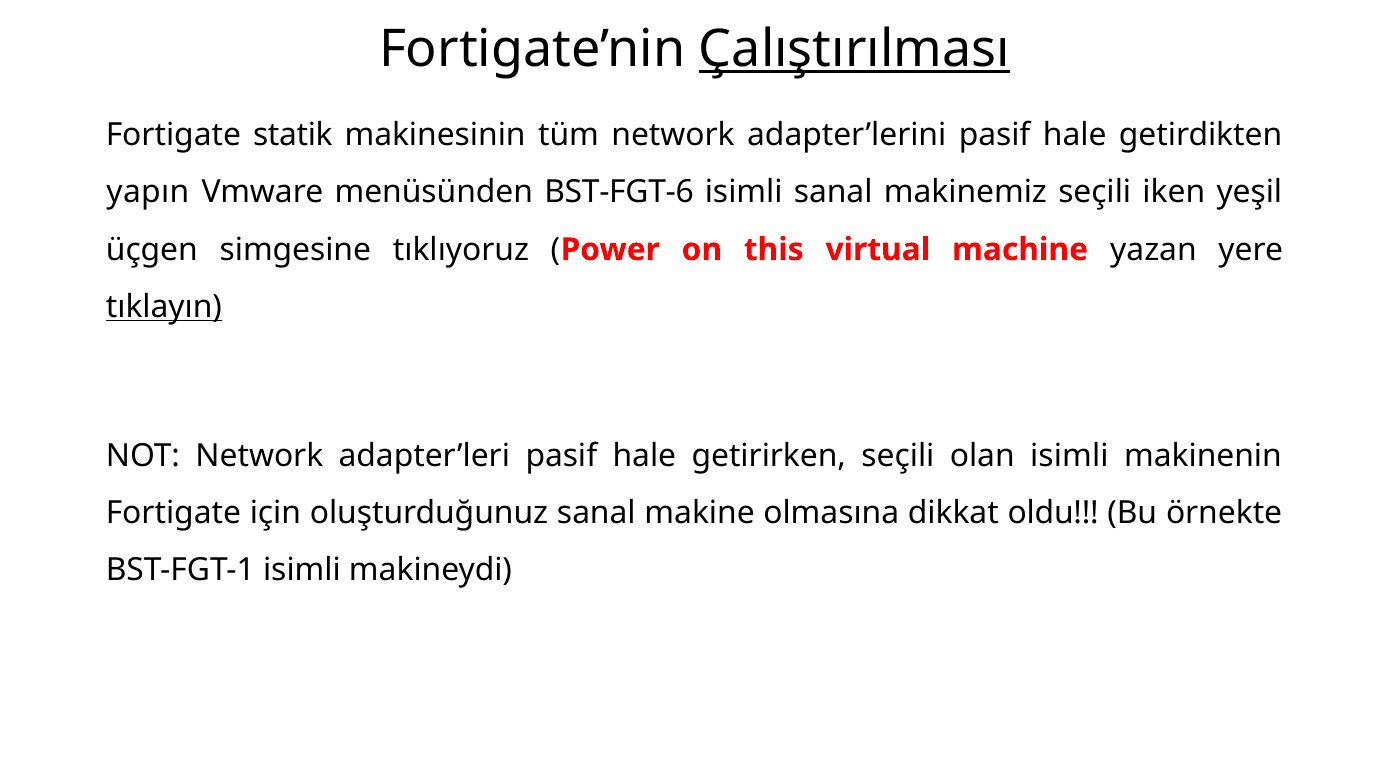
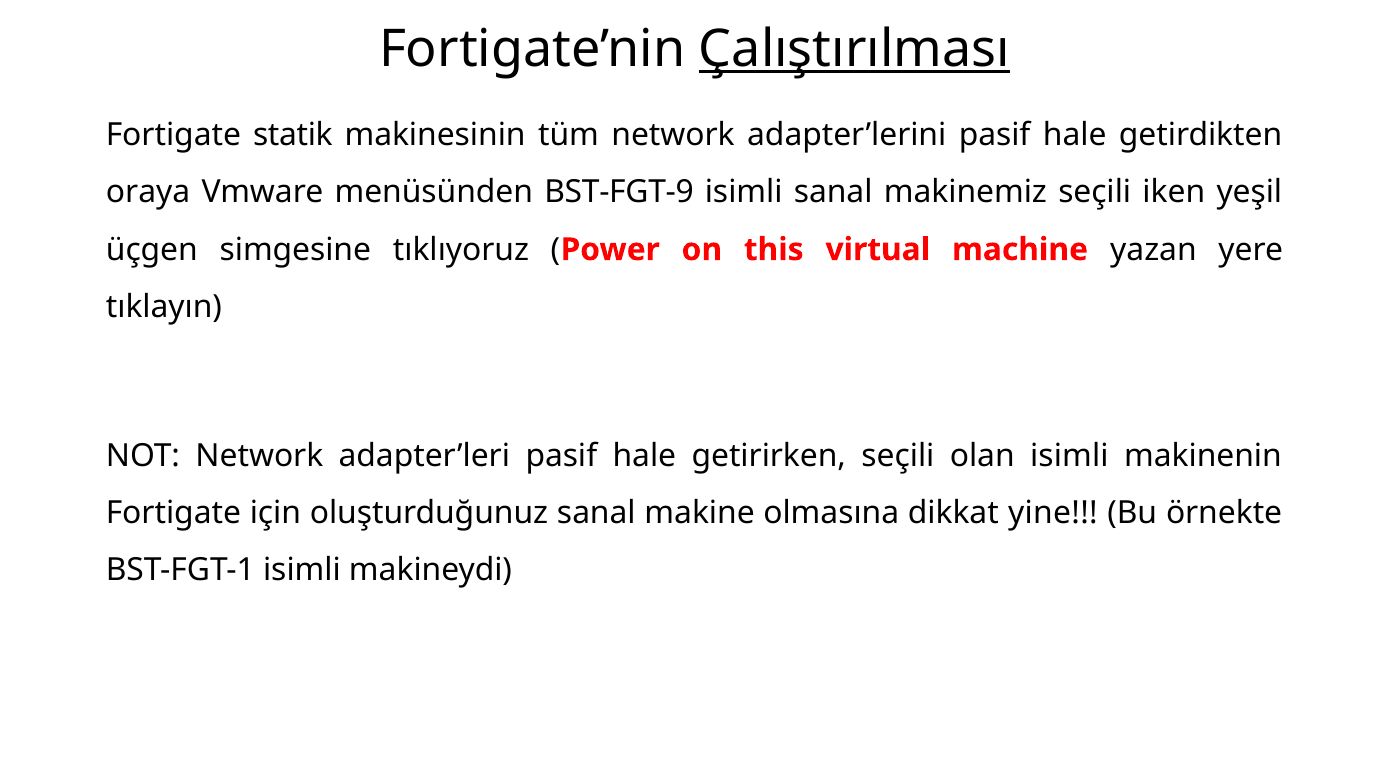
yapın: yapın -> oraya (148, 193)
BST-FGT-6: BST-FGT-6 -> BST-FGT-9 (619, 193)
tıklayın underline: present -> none (164, 307)
oldu: oldu -> yine (1053, 513)
